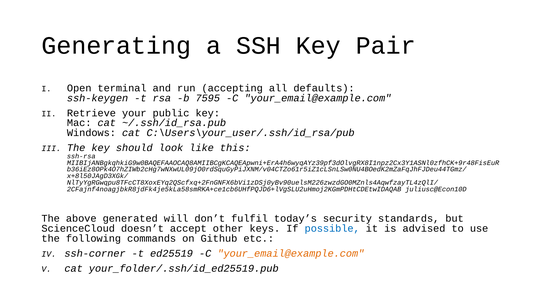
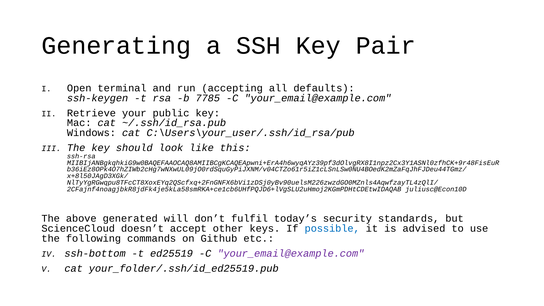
7595: 7595 -> 7785 (208, 98)
ssh-corner: ssh-corner -> ssh-bottom (95, 253)
your_email@example.com colour: orange -> purple (291, 253)
